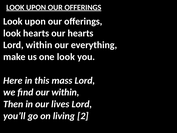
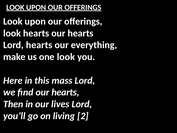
Lord within: within -> hearts (39, 45)
find our within: within -> hearts (65, 92)
